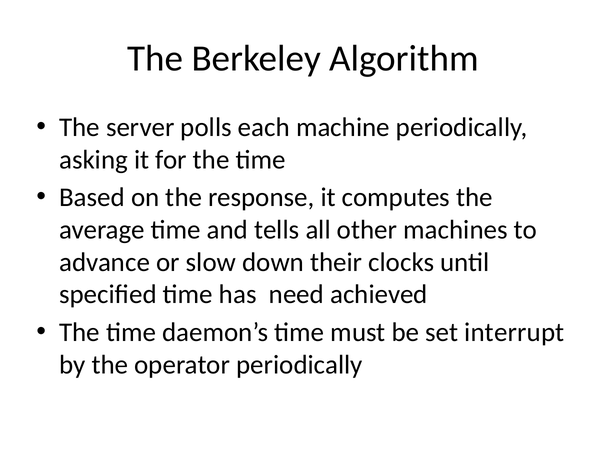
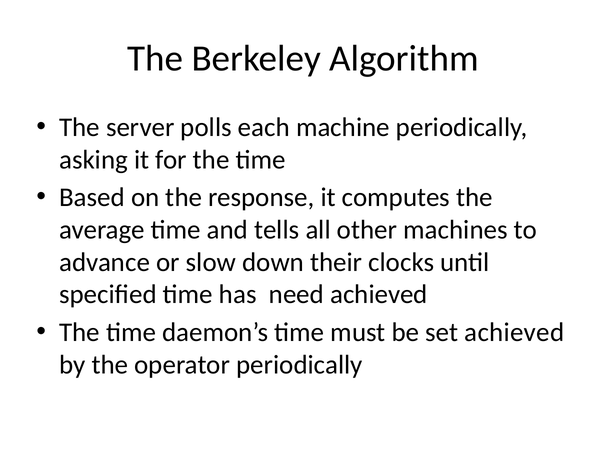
set interrupt: interrupt -> achieved (514, 332)
